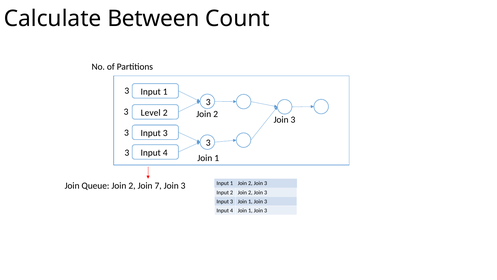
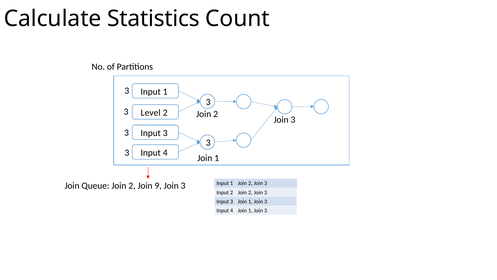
Between: Between -> Statistics (153, 19)
7: 7 -> 9 (158, 185)
